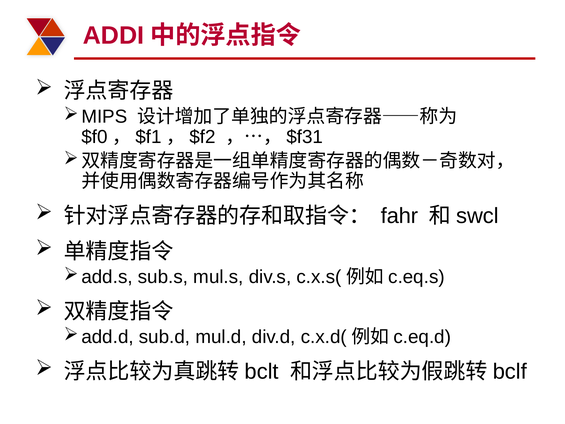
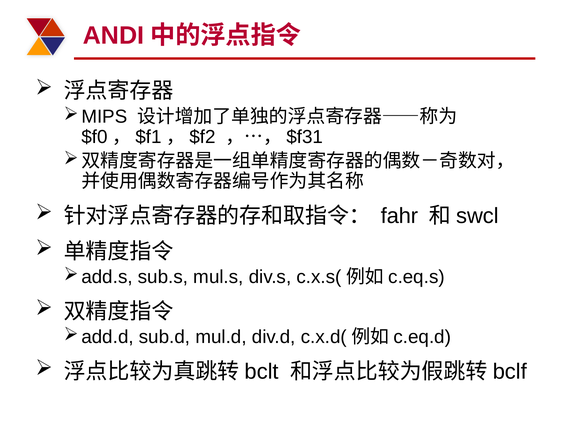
ADDI: ADDI -> ANDI (114, 35)
